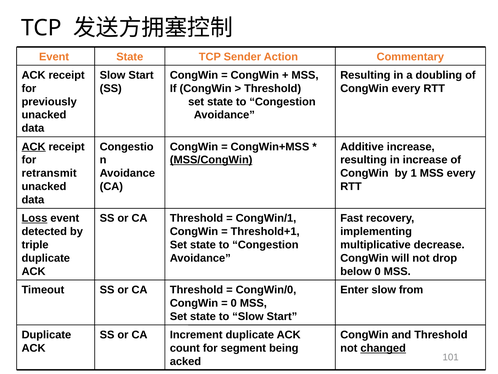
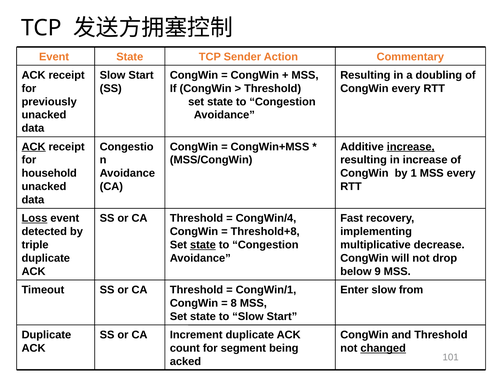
increase underline: none -> present (411, 147)
MSS/CongWin underline: present -> none (211, 160)
retransmit: retransmit -> household (49, 173)
CongWin/1: CongWin/1 -> CongWin/4 (266, 218)
Threshold+1: Threshold+1 -> Threshold+8 (265, 231)
state underline: none -> present (203, 245)
below 0: 0 -> 9 (378, 271)
CongWin/0: CongWin/0 -> CongWin/1 (266, 290)
0: 0 -> 8 (234, 303)
